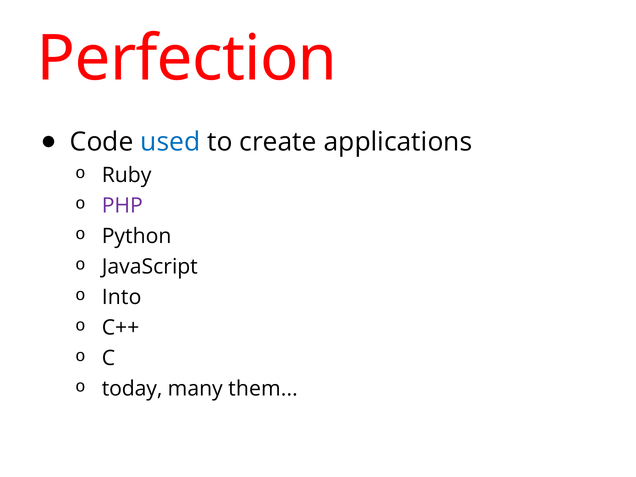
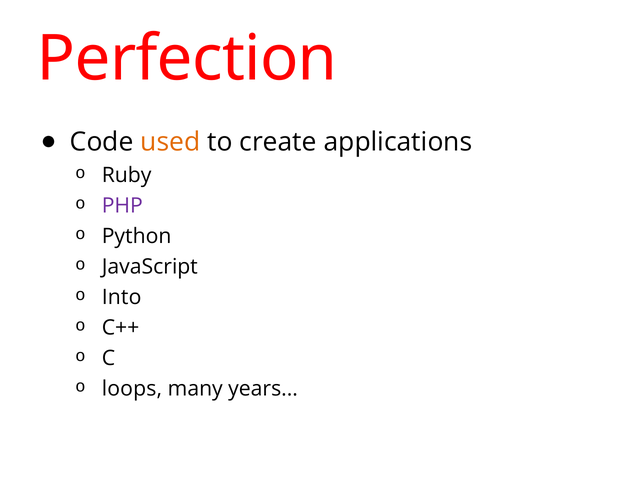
used colour: blue -> orange (170, 142)
today: today -> loops (132, 389)
them: them -> years (263, 389)
